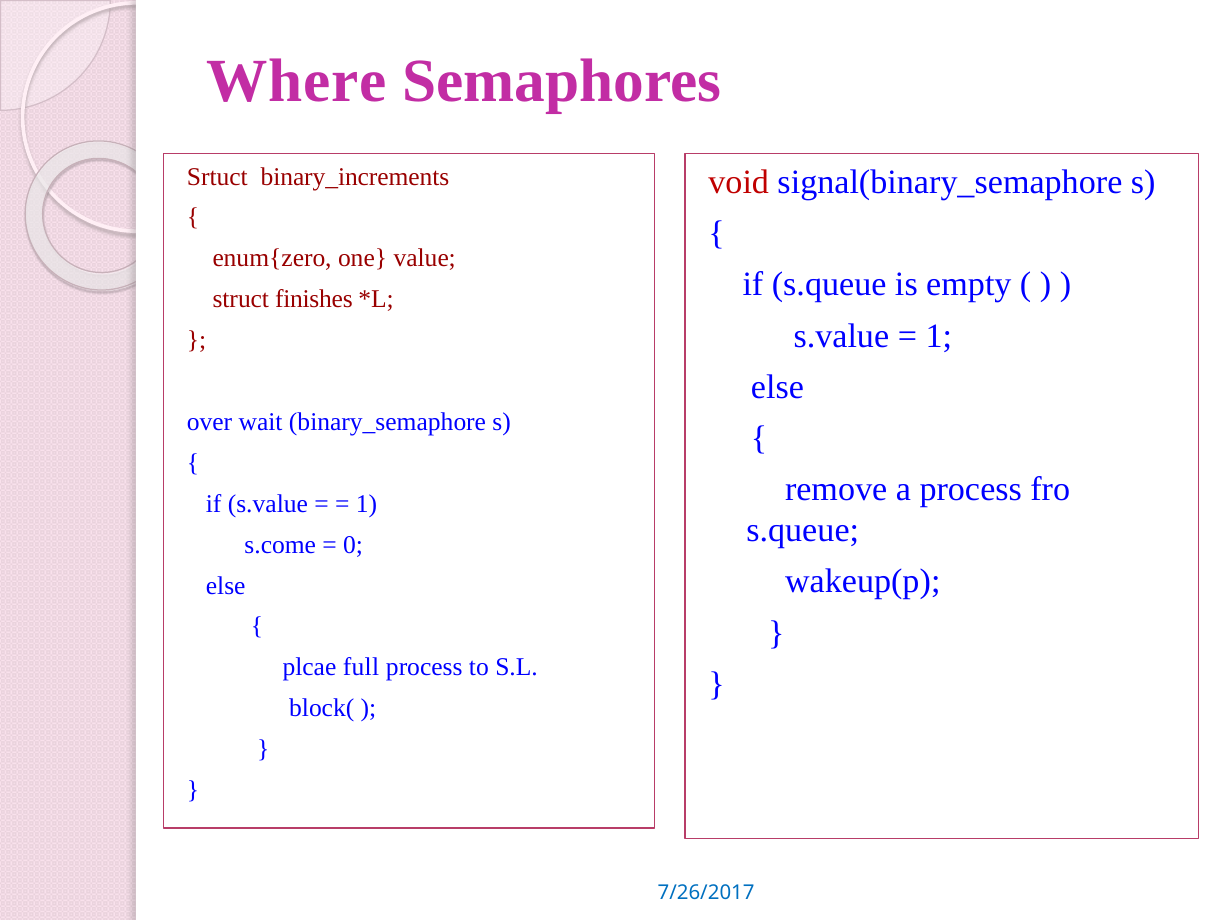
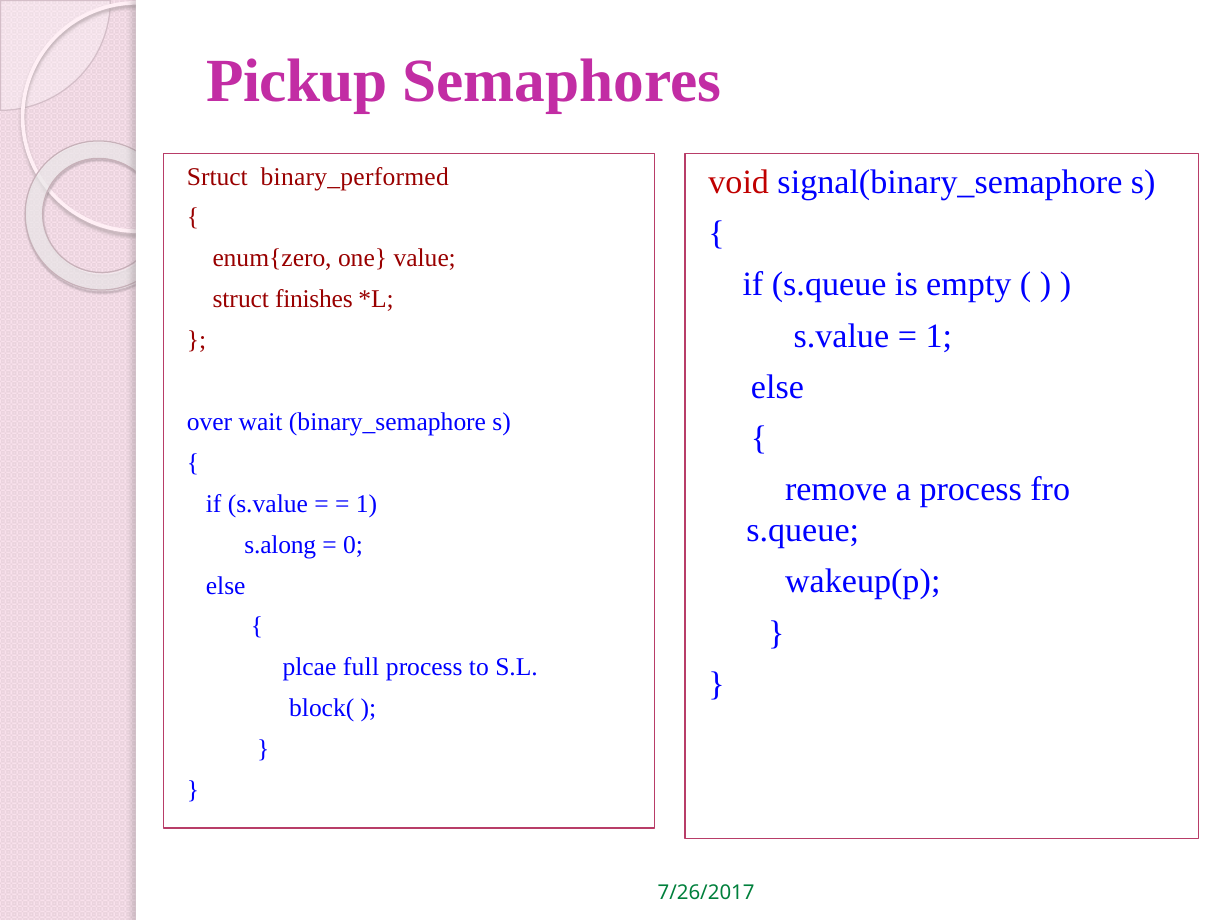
Where: Where -> Pickup (297, 81)
binary_increments: binary_increments -> binary_performed (355, 177)
s.come: s.come -> s.along (280, 545)
7/26/2017 colour: blue -> green (706, 893)
